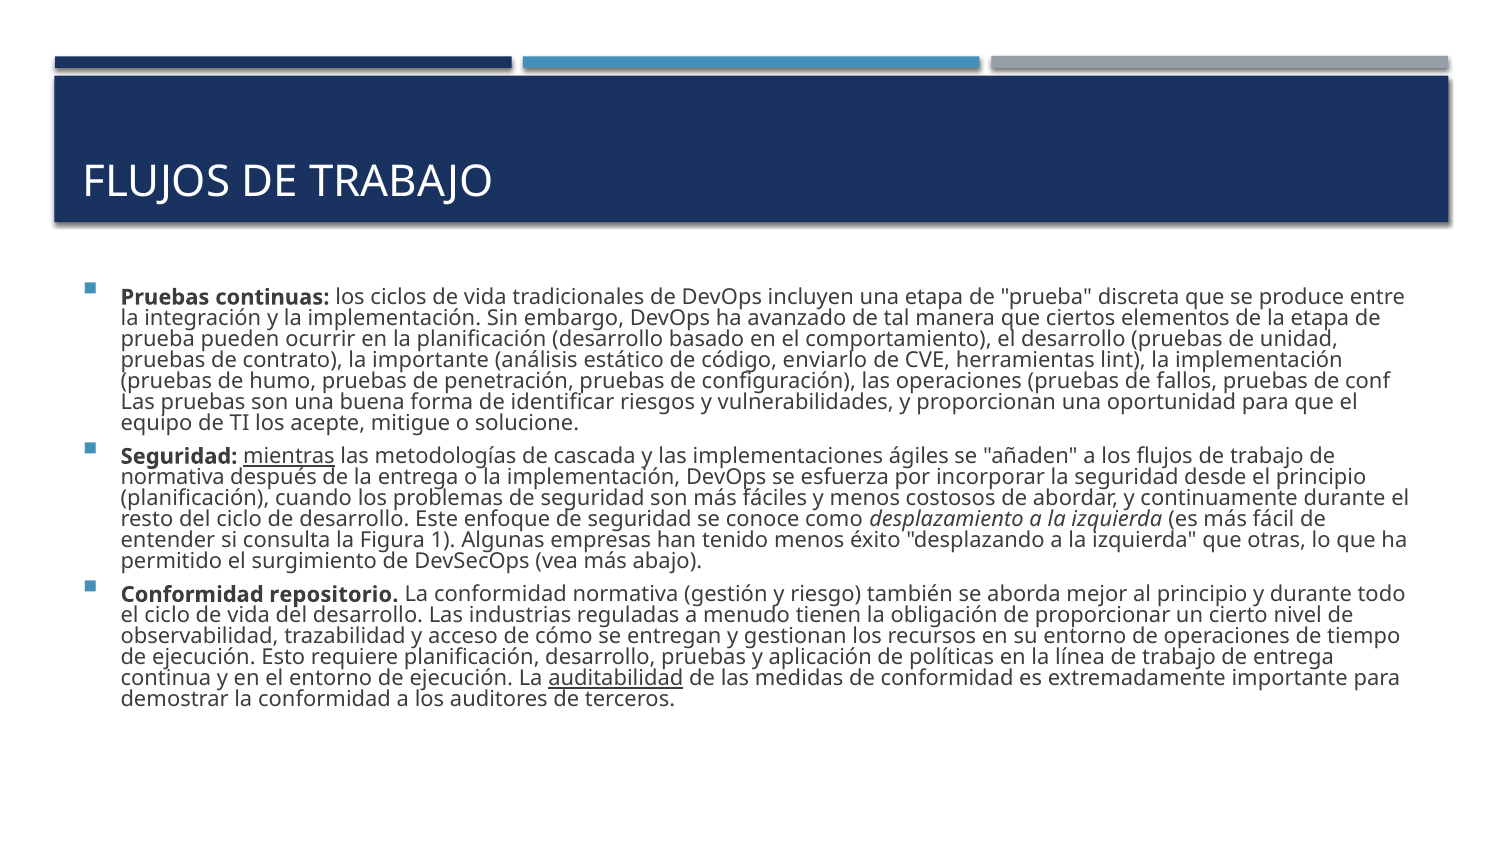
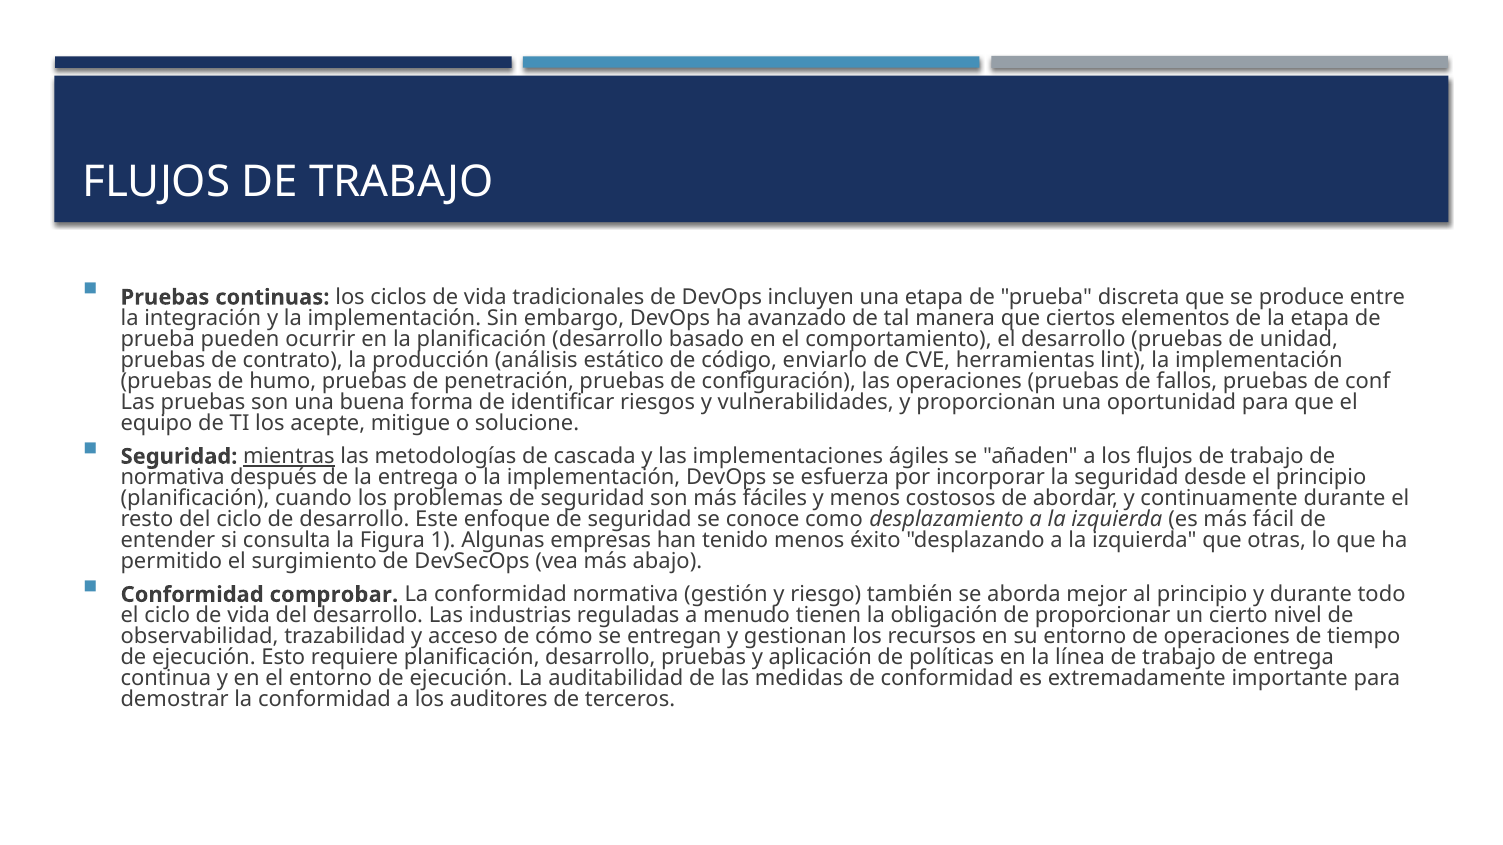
la importante: importante -> producción (431, 361)
repositorio: repositorio -> comprobar (334, 595)
auditabilidad underline: present -> none (616, 679)
